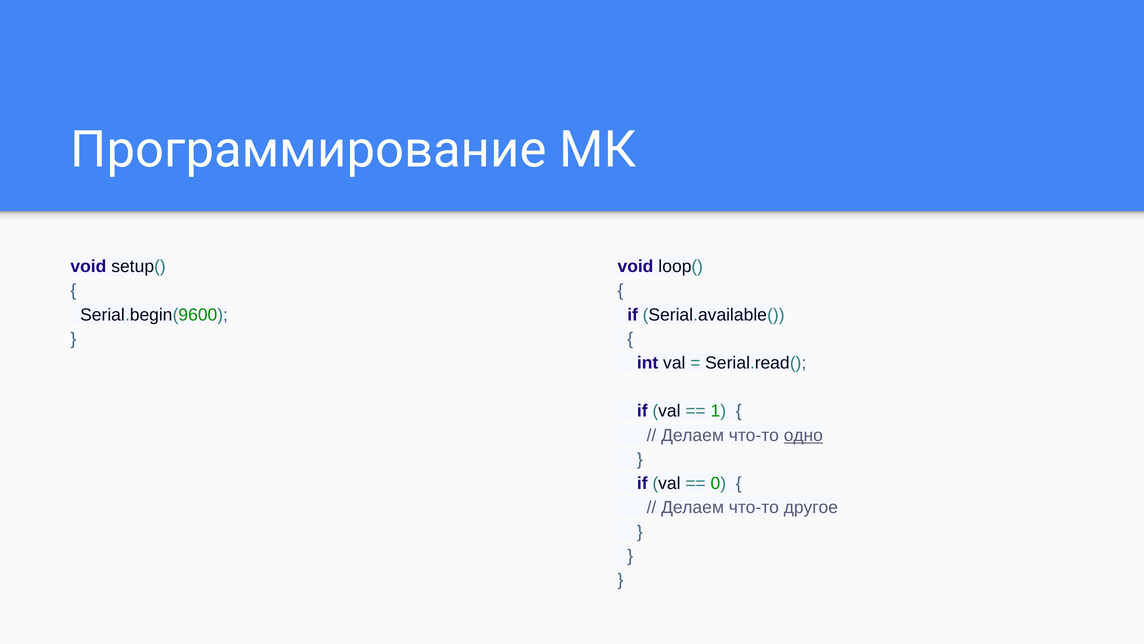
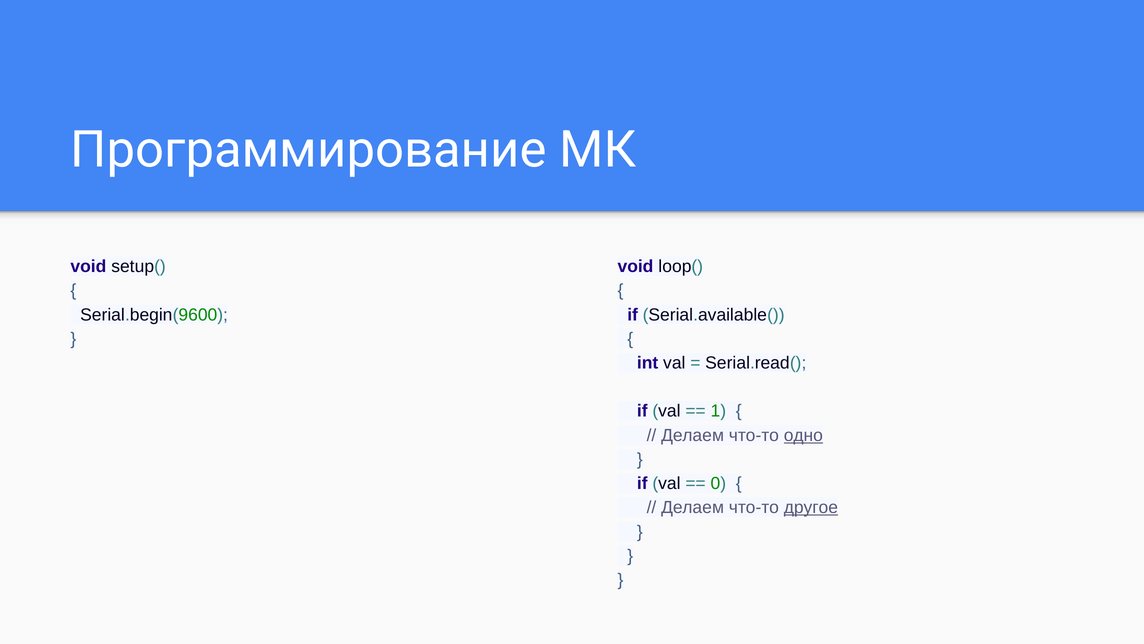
другое underline: none -> present (811, 507)
